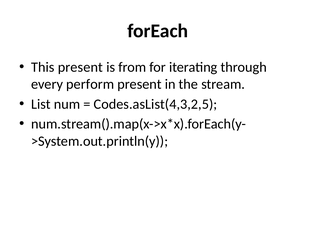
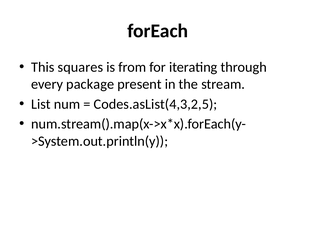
This present: present -> squares (80, 67)
perform: perform -> package (90, 84)
